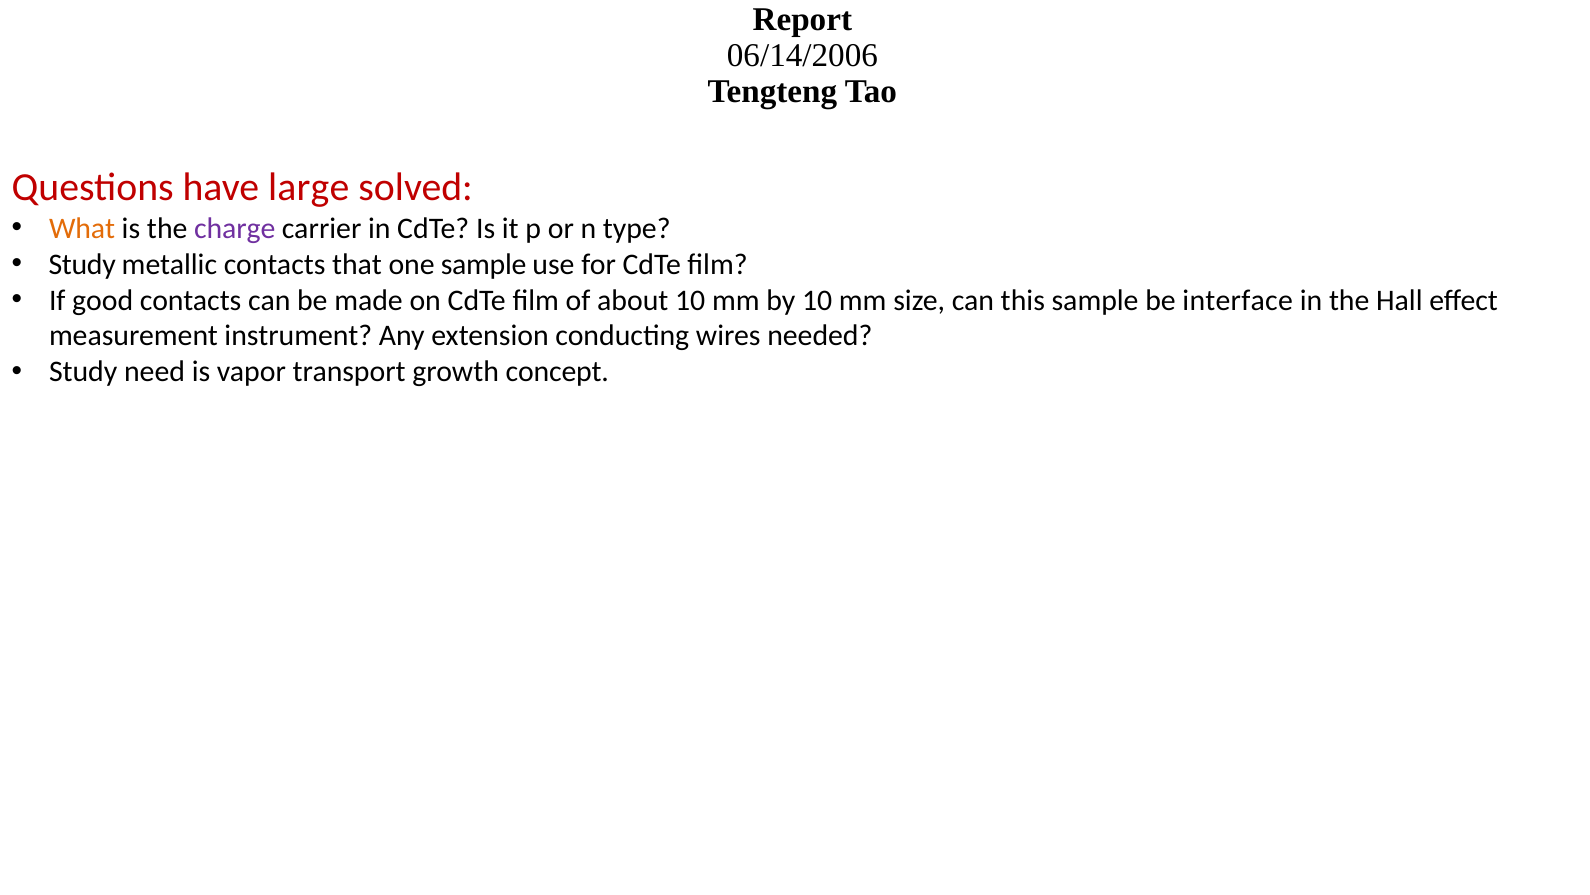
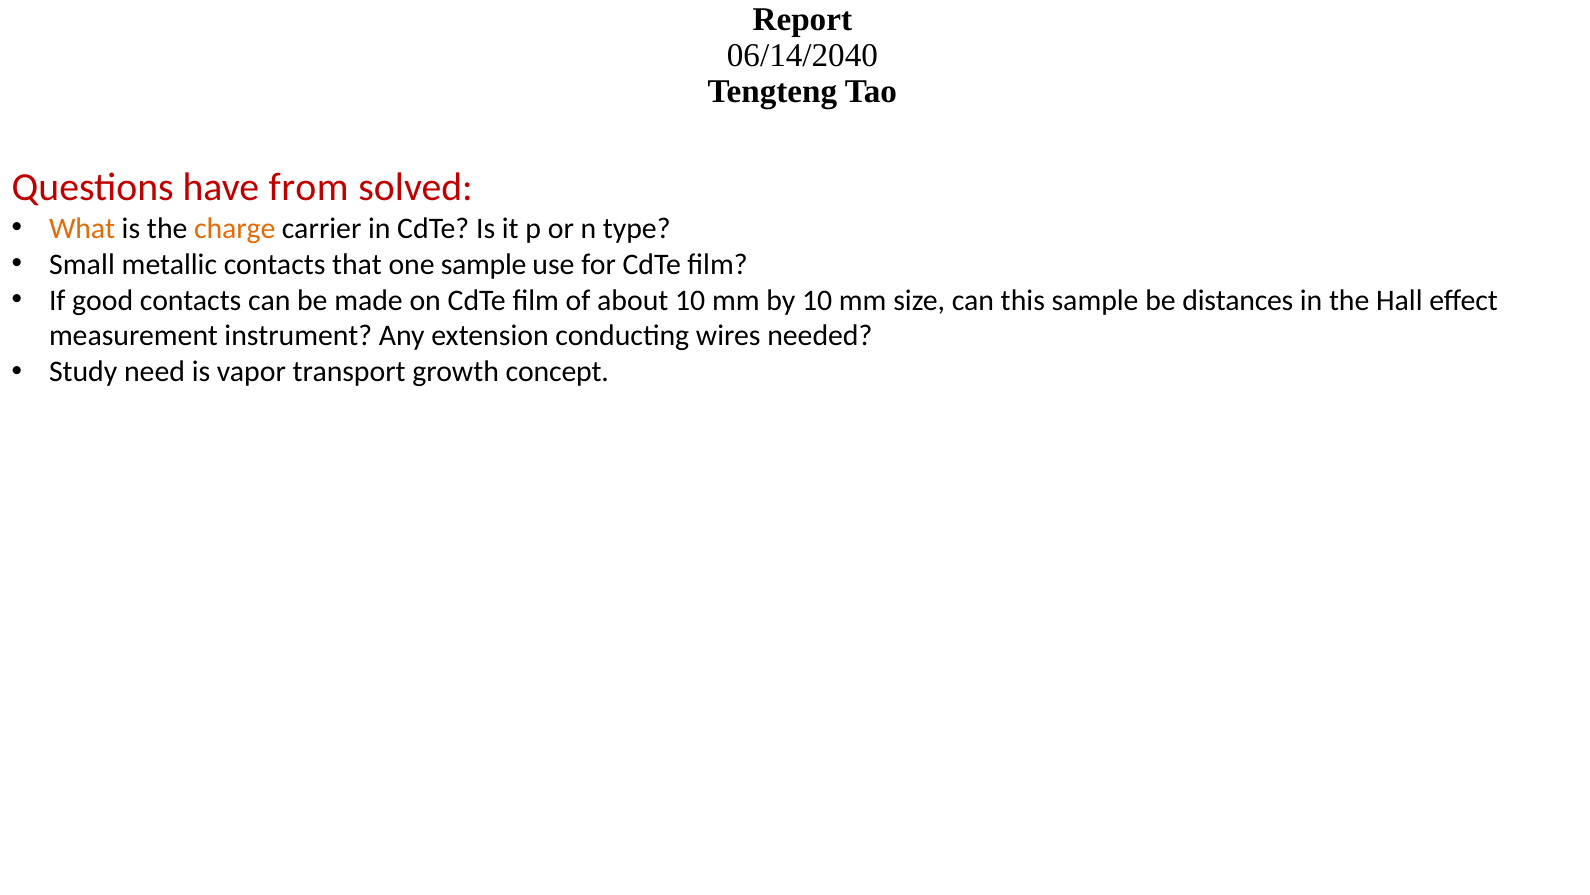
06/14/2006: 06/14/2006 -> 06/14/2040 (802, 55)
large: large -> from (309, 187)
charge colour: purple -> orange (235, 229)
Study: Study -> Small (82, 264)
interface: interface -> distances (1238, 300)
